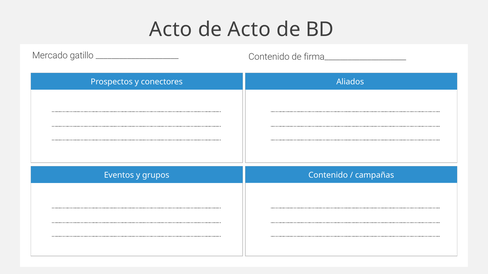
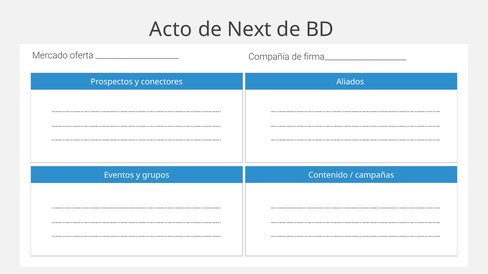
de Acto: Acto -> Next (249, 30)
gatillo: gatillo -> oferta (82, 55)
Contenido: Contenido -> Compañía (269, 57)
